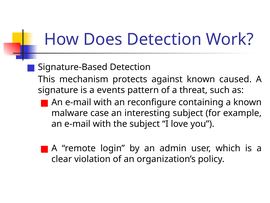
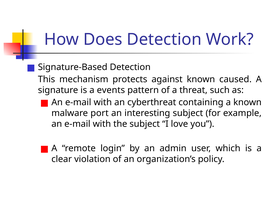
reconfigure: reconfigure -> cyberthreat (152, 102)
case: case -> port (100, 113)
